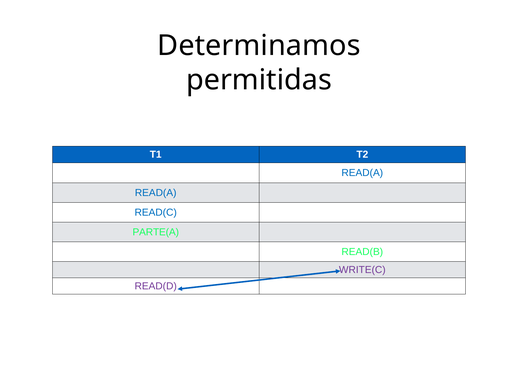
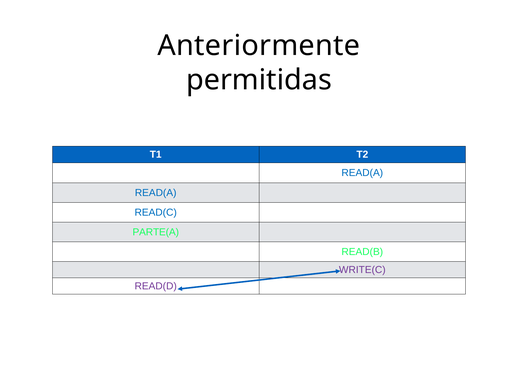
Determinamos: Determinamos -> Anteriormente (259, 45)
